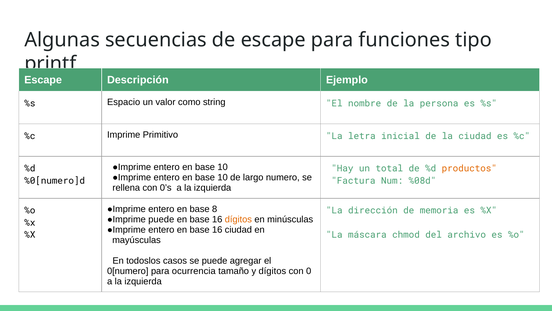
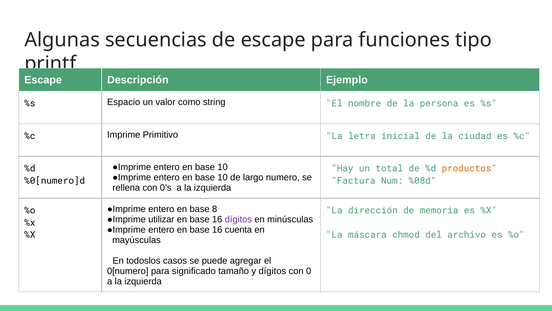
puede: puede -> utilizar (161, 219)
dígitos colour: orange -> purple (238, 219)
16 ciudad: ciudad -> cuenta (238, 229)
ocurrencia: ocurrencia -> significado (194, 271)
